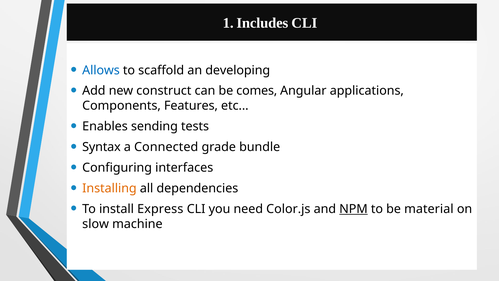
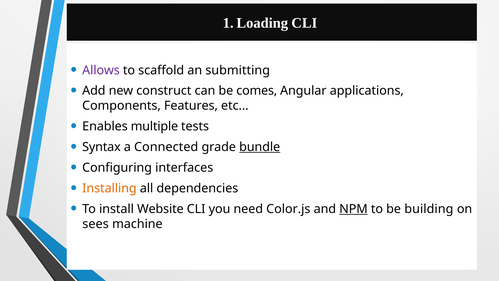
Includes: Includes -> Loading (262, 23)
Allows colour: blue -> purple (101, 70)
developing: developing -> submitting (238, 70)
sending: sending -> multiple (154, 126)
bundle underline: none -> present (260, 147)
Express: Express -> Website (160, 209)
material: material -> building (429, 209)
slow: slow -> sees (96, 224)
